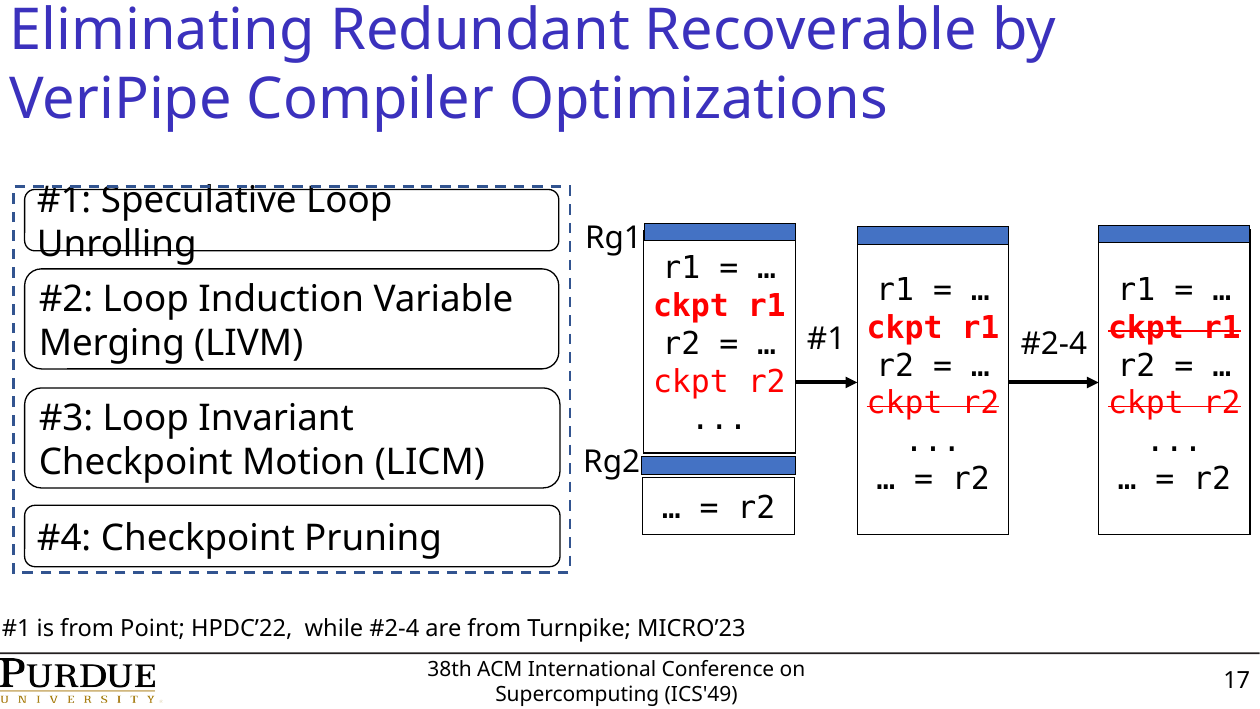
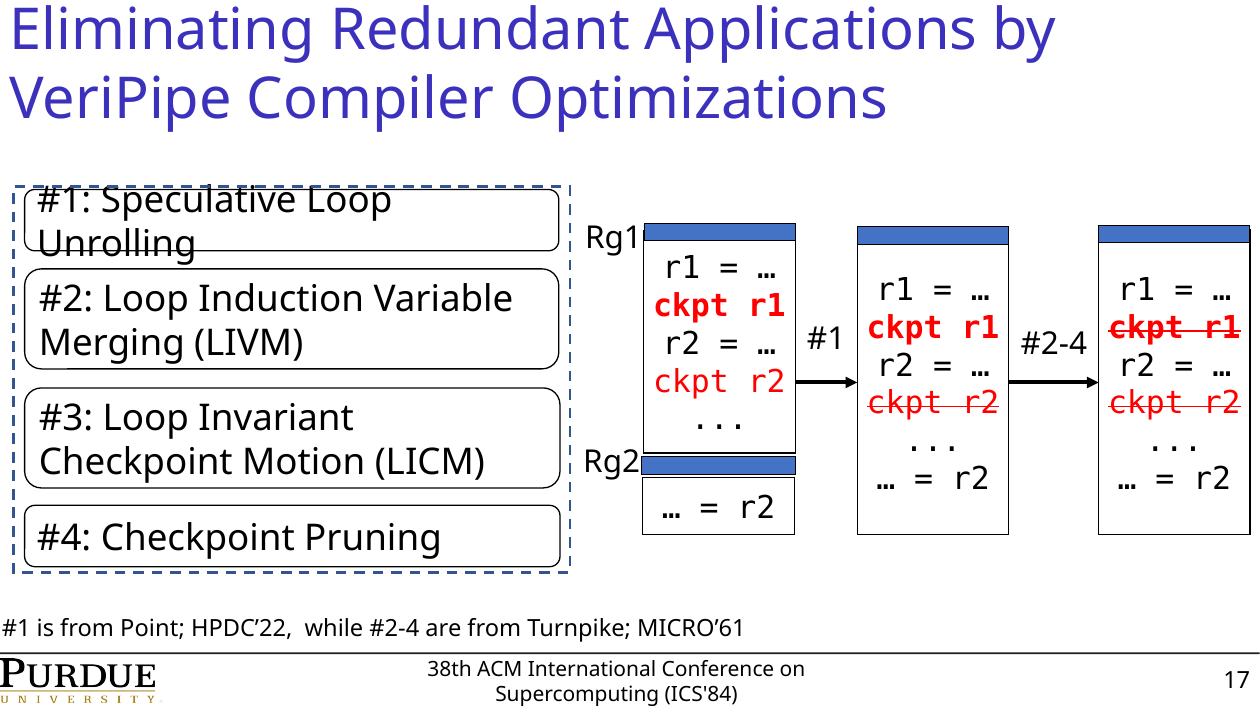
Recoverable: Recoverable -> Applications (811, 30)
MICRO’23: MICRO’23 -> MICRO’61 (691, 628)
ICS'49: ICS'49 -> ICS'84 (701, 694)
